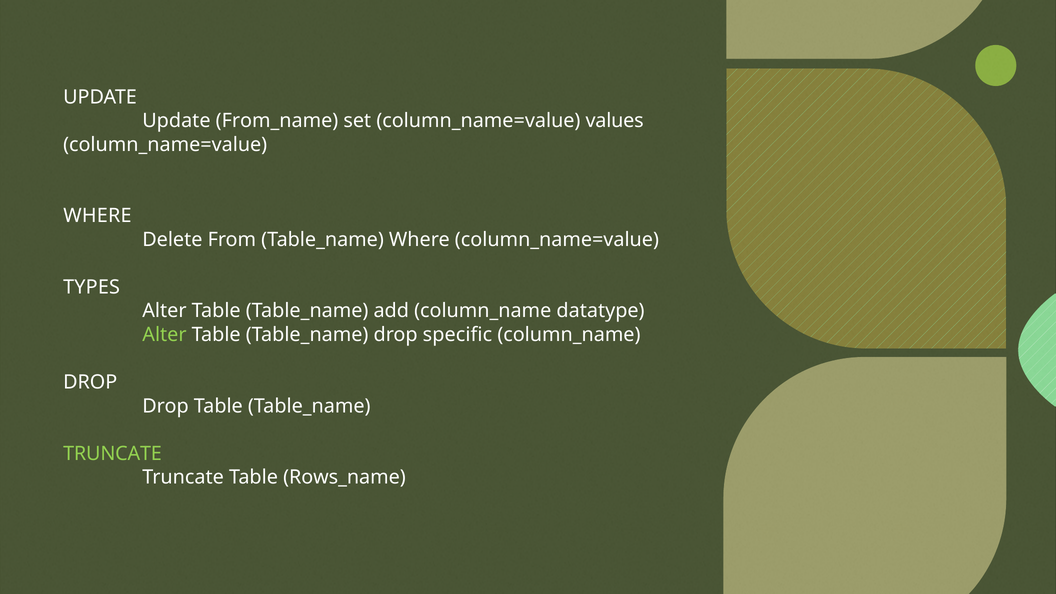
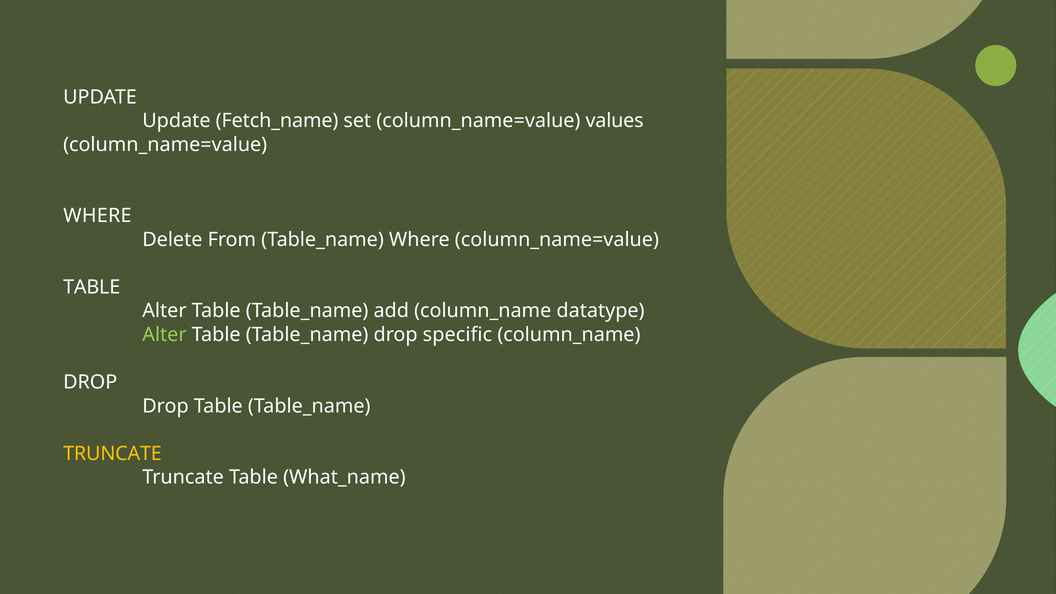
From_name: From_name -> Fetch_name (277, 121)
TYPES: TYPES -> TABLE (92, 287)
TRUNCATE colour: light green -> yellow (113, 454)
Rows_name: Rows_name -> What_name (344, 477)
